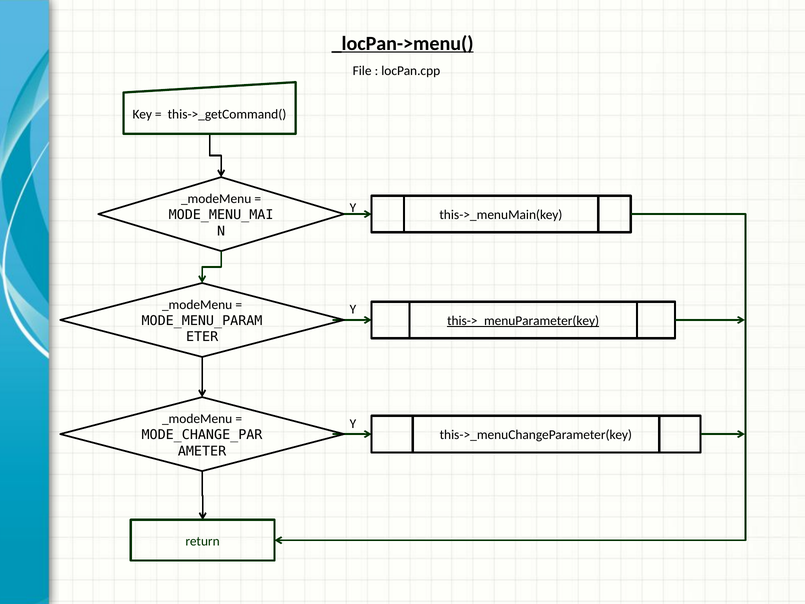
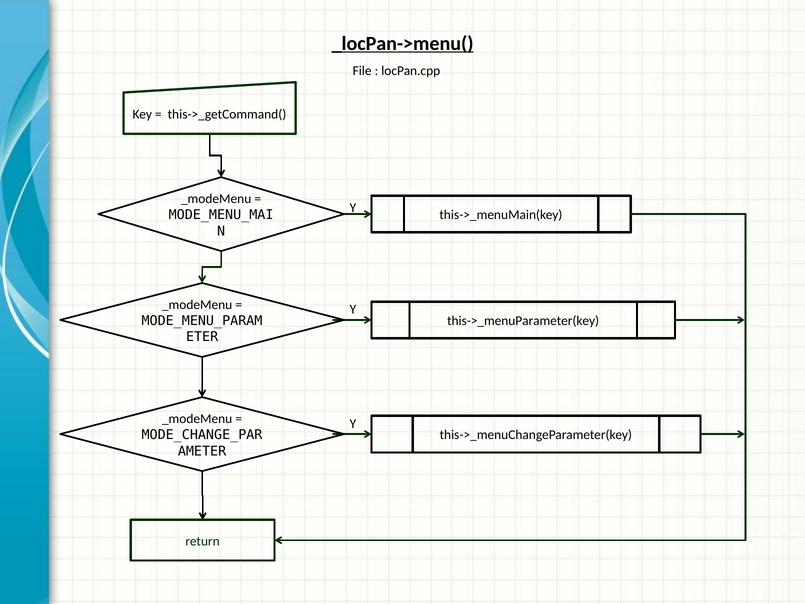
this->_menuParameter(key underline: present -> none (523, 321)
